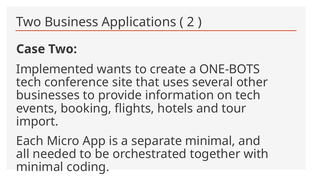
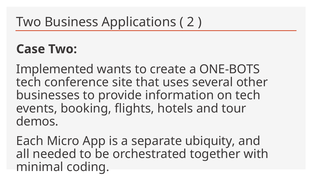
import: import -> demos (37, 121)
separate minimal: minimal -> ubiquity (210, 141)
